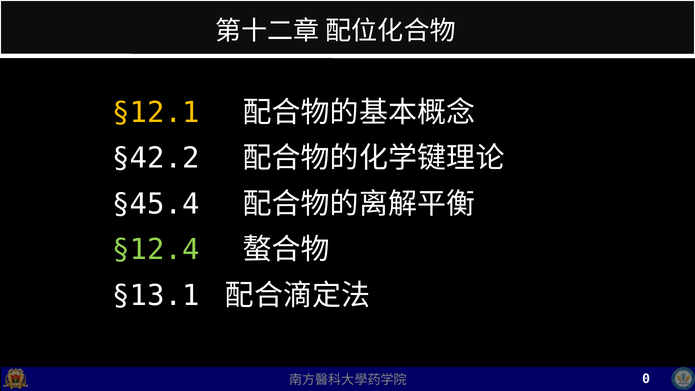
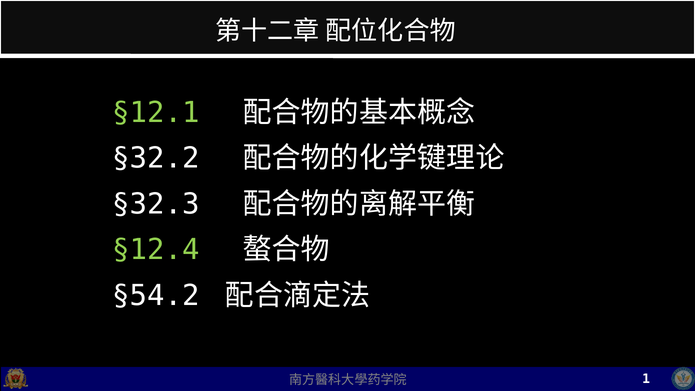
§12.1 colour: yellow -> light green (156, 113)
§42.2: §42.2 -> §32.2 (156, 158)
§45.4: §45.4 -> §32.3 (156, 204)
§13.1: §13.1 -> §54.2 (156, 296)
0: 0 -> 1 (646, 379)
